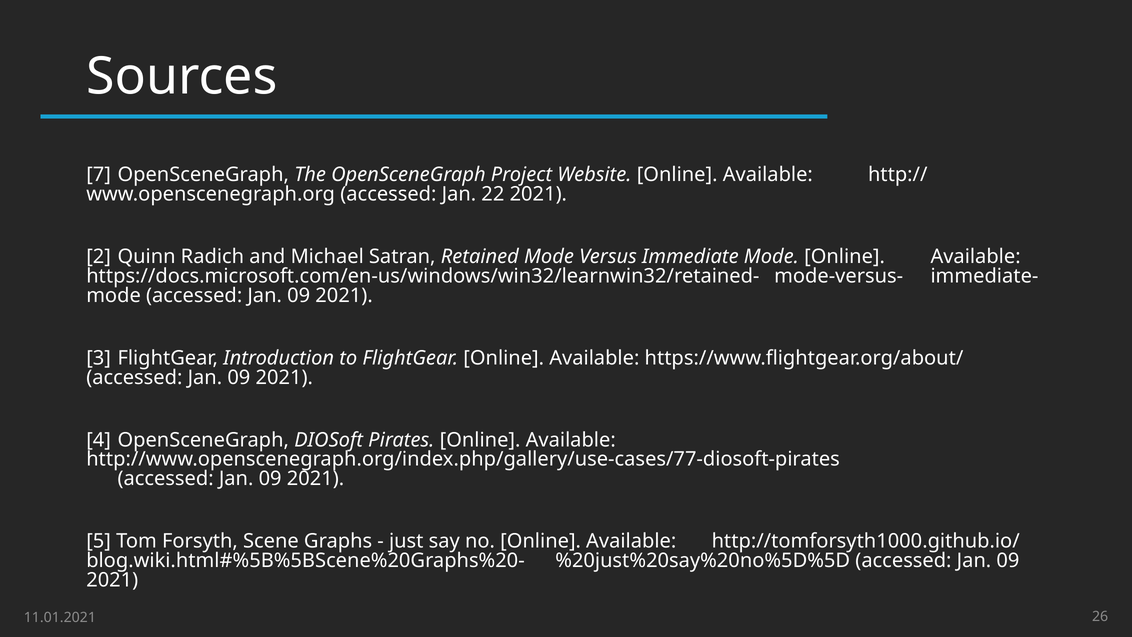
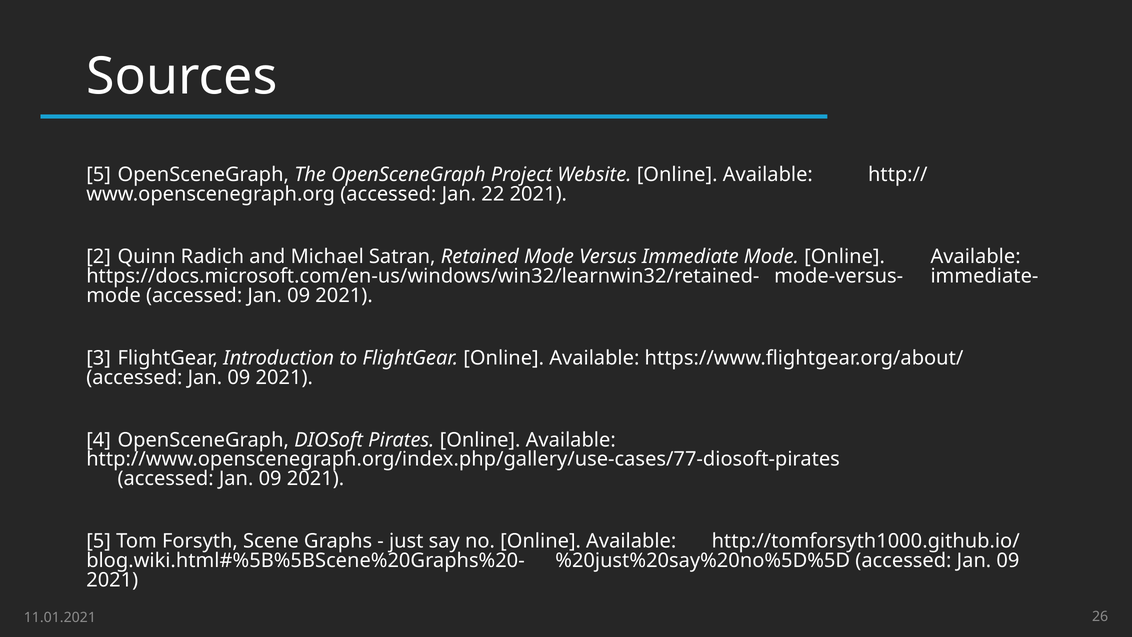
7: 7 -> 5 (99, 175)
